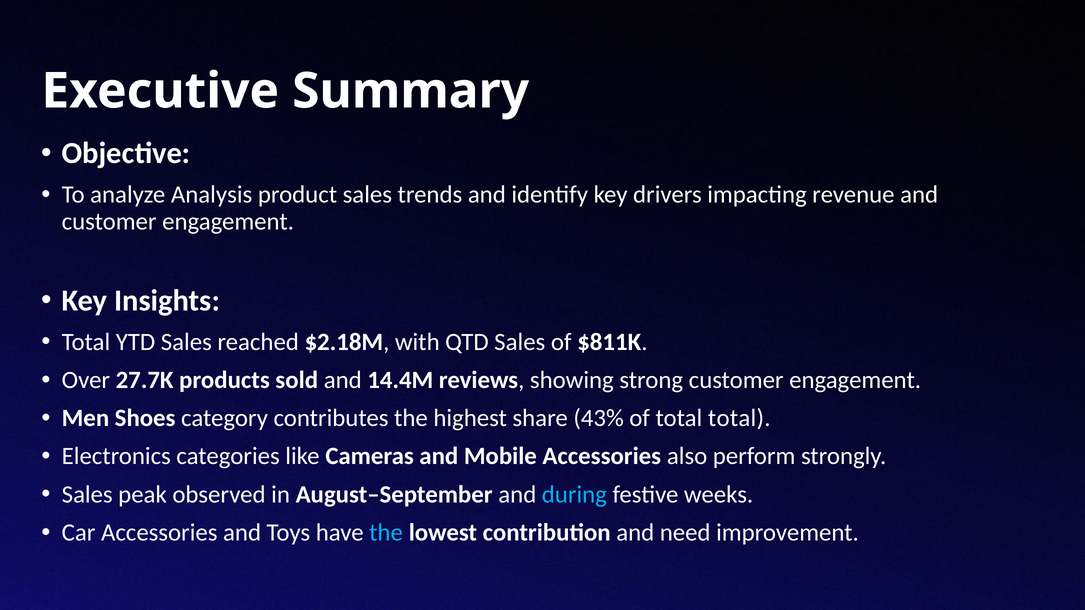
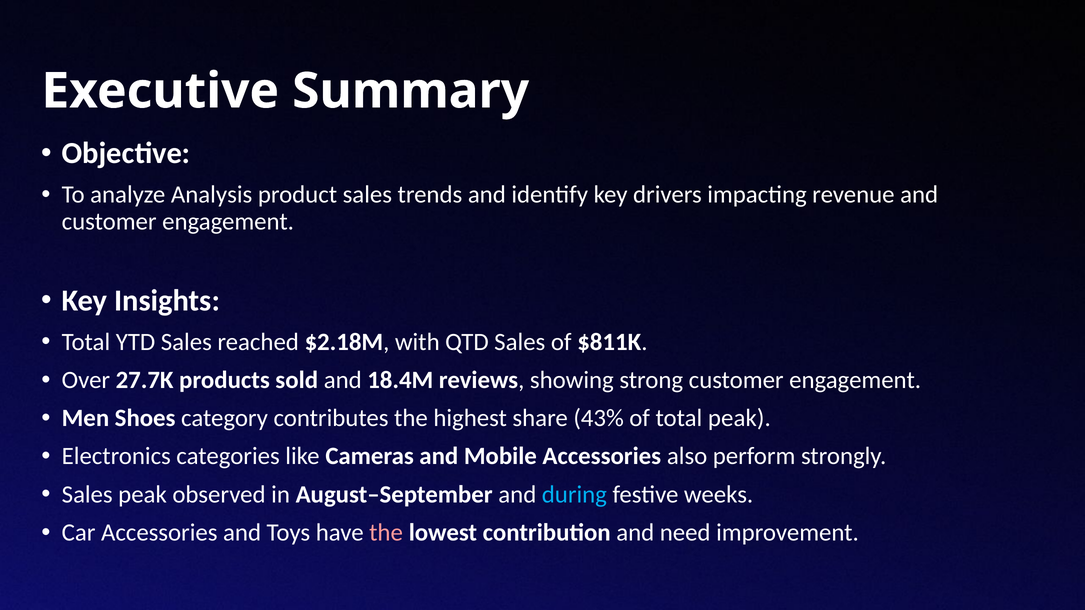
14.4M: 14.4M -> 18.4M (400, 380)
total total: total -> peak (739, 418)
the colour: light blue -> pink (386, 533)
